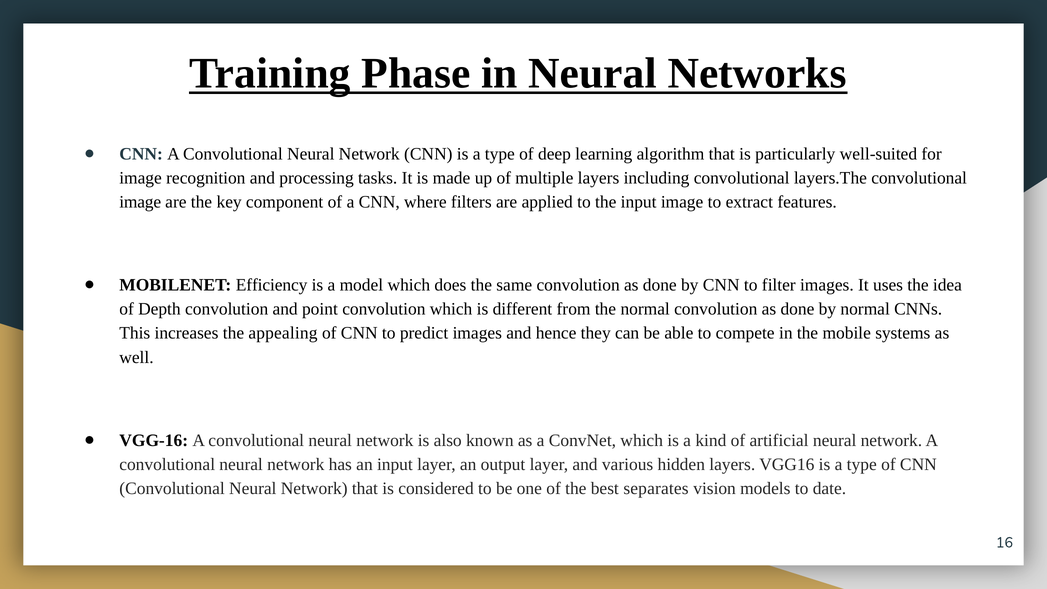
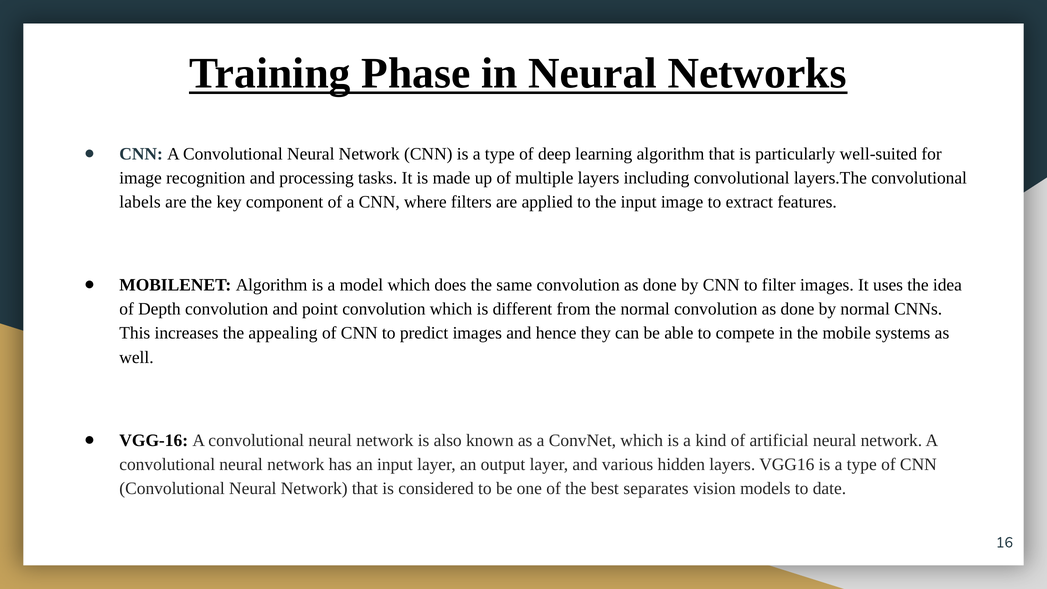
image: image -> labels (140, 202)
MOBILENET Efficiency: Efficiency -> Algorithm (272, 285)
